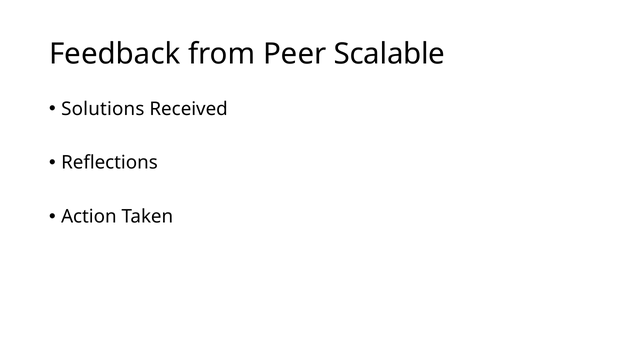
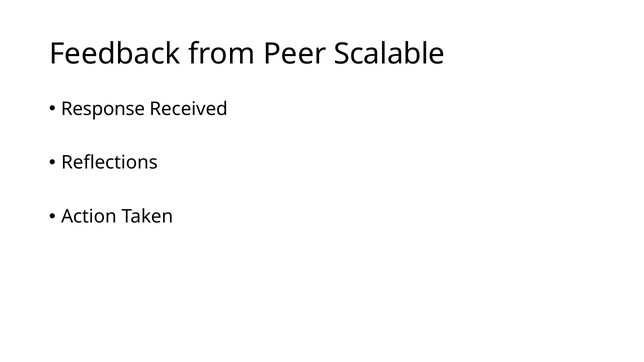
Solutions: Solutions -> Response (103, 109)
